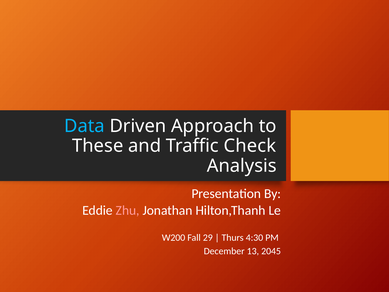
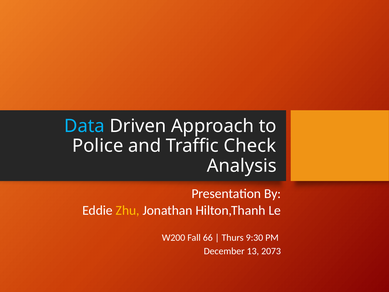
These: These -> Police (98, 146)
Zhu colour: pink -> yellow (128, 210)
29: 29 -> 66 (208, 237)
4:30: 4:30 -> 9:30 (254, 237)
2045: 2045 -> 2073 (271, 251)
